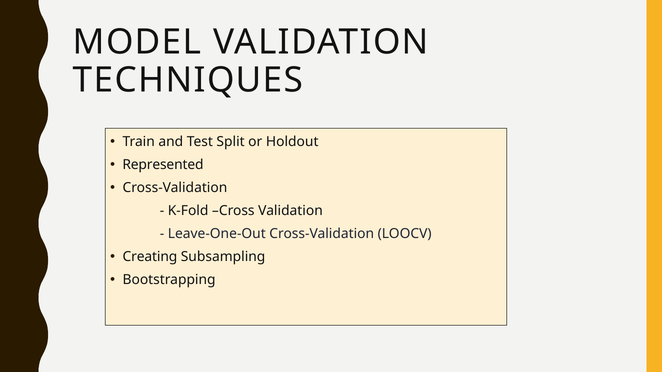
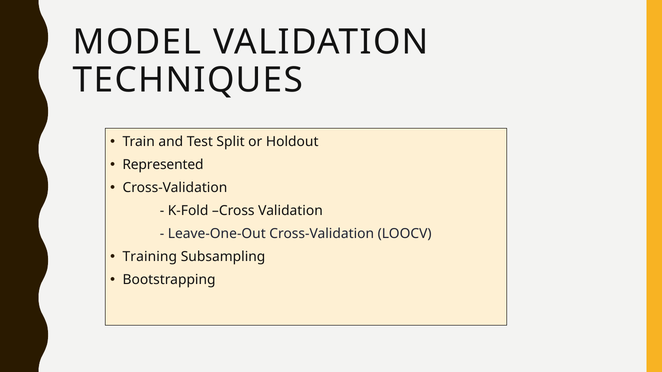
Creating: Creating -> Training (150, 257)
